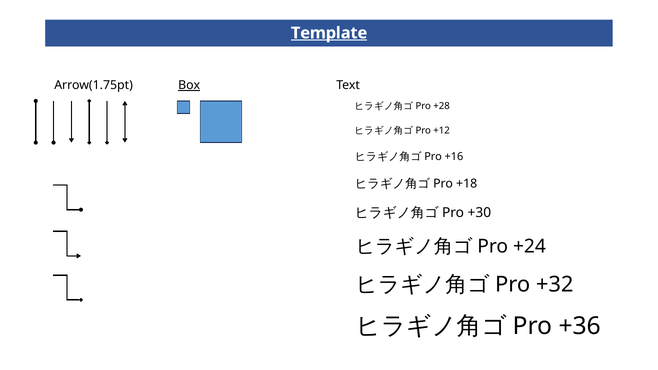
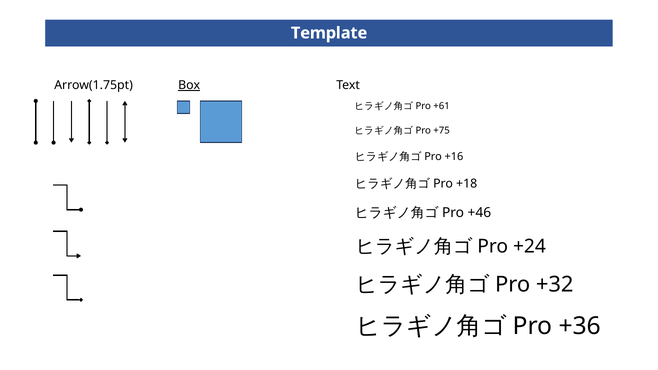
Template underline: present -> none (329, 33)
+28: +28 -> +61 (442, 106)
+12: +12 -> +75 (442, 131)
+30: +30 -> +46 (479, 213)
